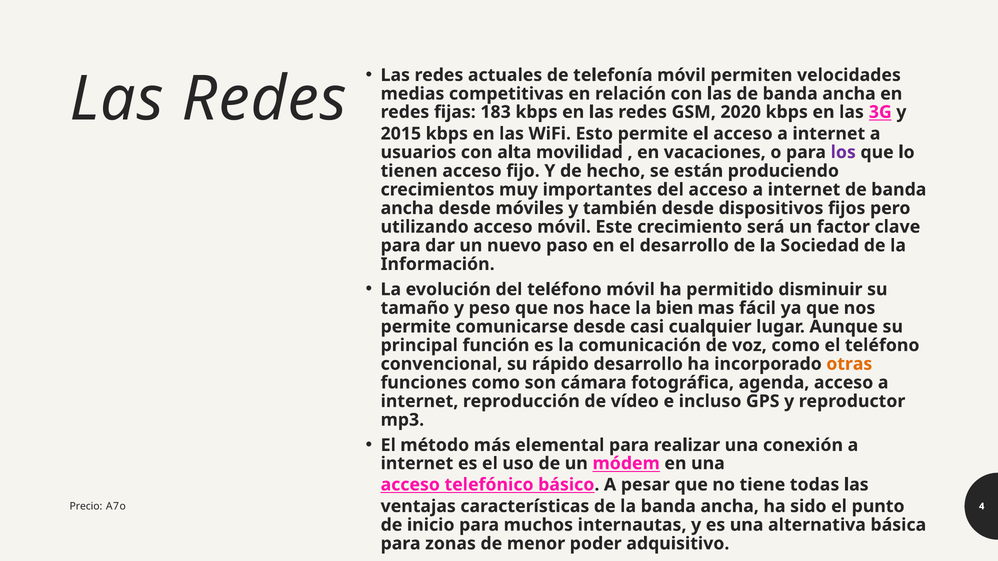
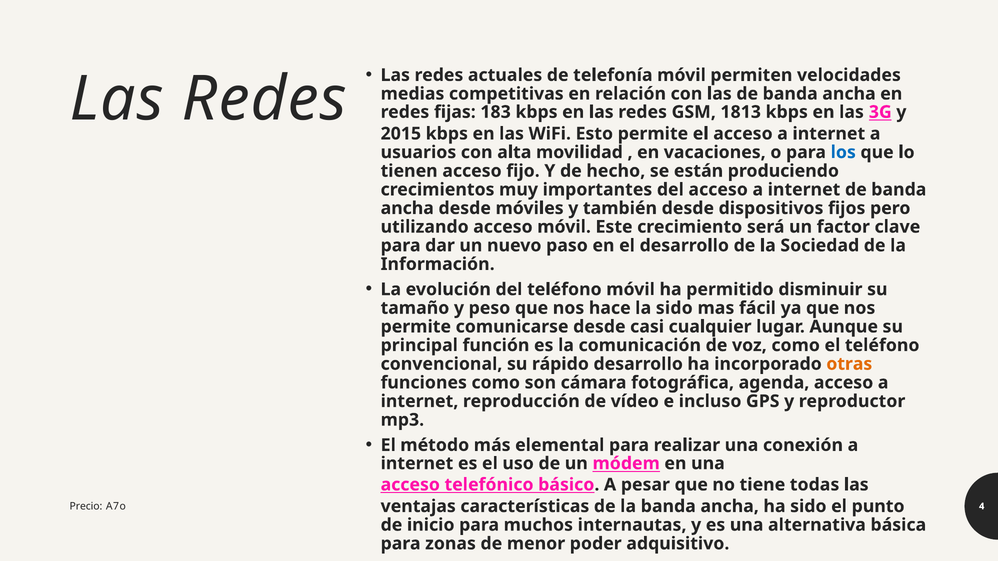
2020: 2020 -> 1813 (741, 112)
los colour: purple -> blue (843, 152)
la bien: bien -> sido (674, 308)
